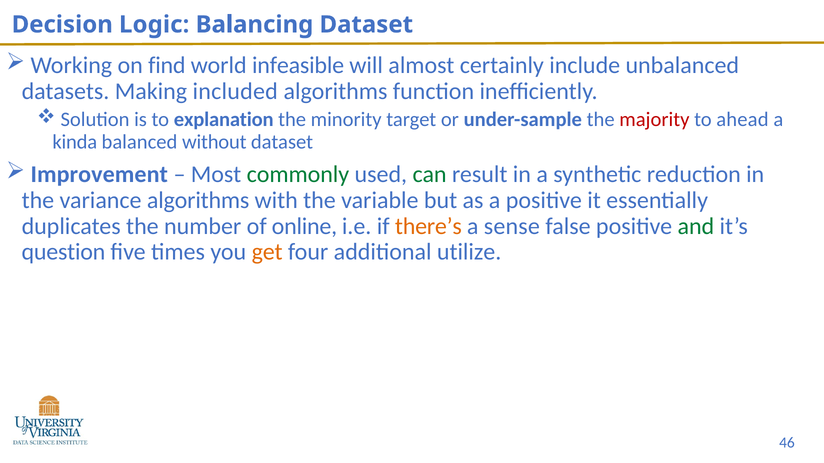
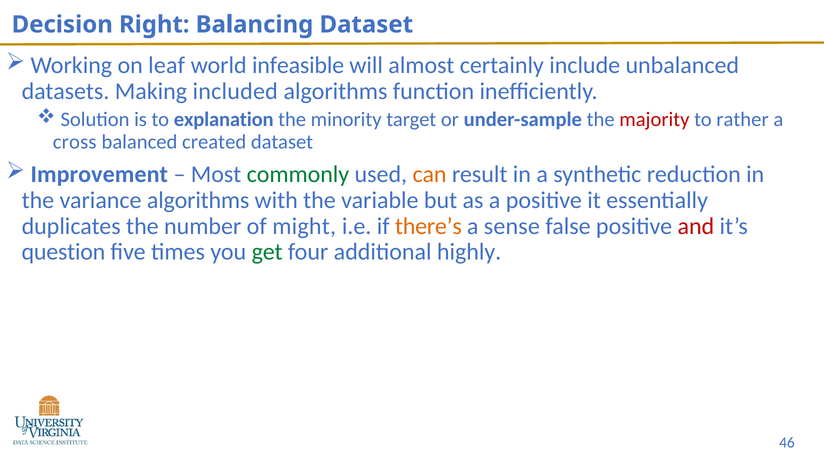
Logic: Logic -> Right (154, 25)
find: find -> leaf (167, 65)
ahead: ahead -> rather (742, 120)
kinda: kinda -> cross (75, 142)
without: without -> created (214, 142)
can colour: green -> orange (430, 174)
online: online -> might (304, 226)
and colour: green -> red (696, 226)
get colour: orange -> green (267, 252)
utilize: utilize -> highly (469, 252)
